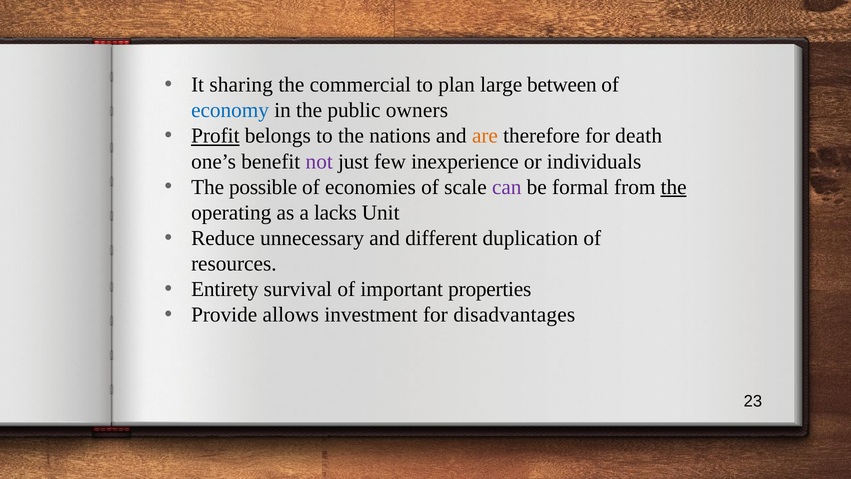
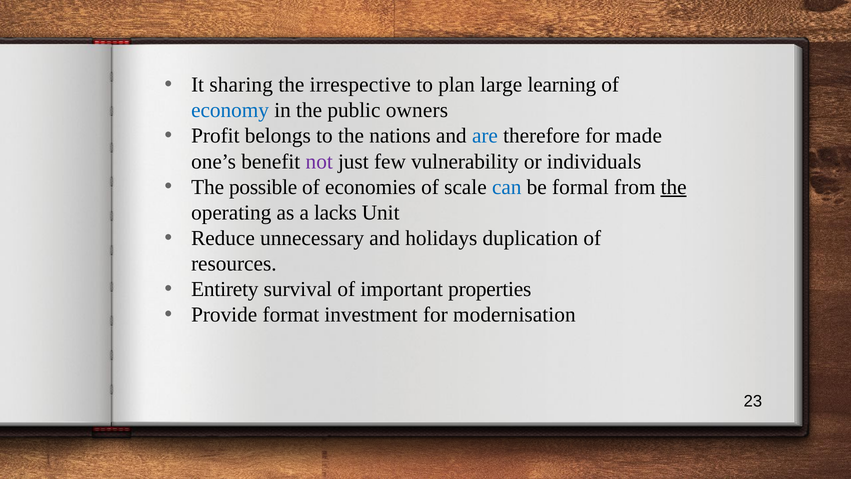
commercial: commercial -> irrespective (360, 85)
between: between -> learning (562, 85)
Profit underline: present -> none (215, 136)
are colour: orange -> blue (485, 136)
death: death -> made (639, 136)
inexperience: inexperience -> vulnerability (465, 161)
can colour: purple -> blue (507, 187)
different: different -> holidays (441, 238)
allows: allows -> format (291, 315)
disadvantages: disadvantages -> modernisation (514, 315)
